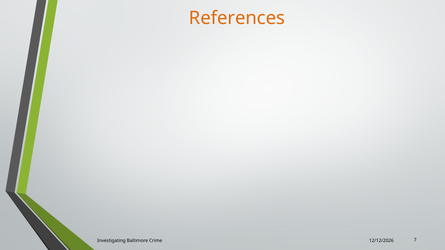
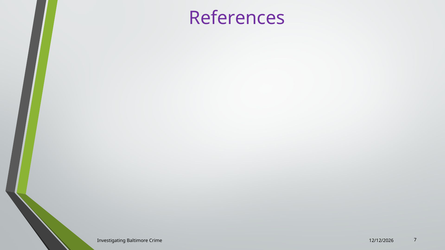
References colour: orange -> purple (237, 18)
